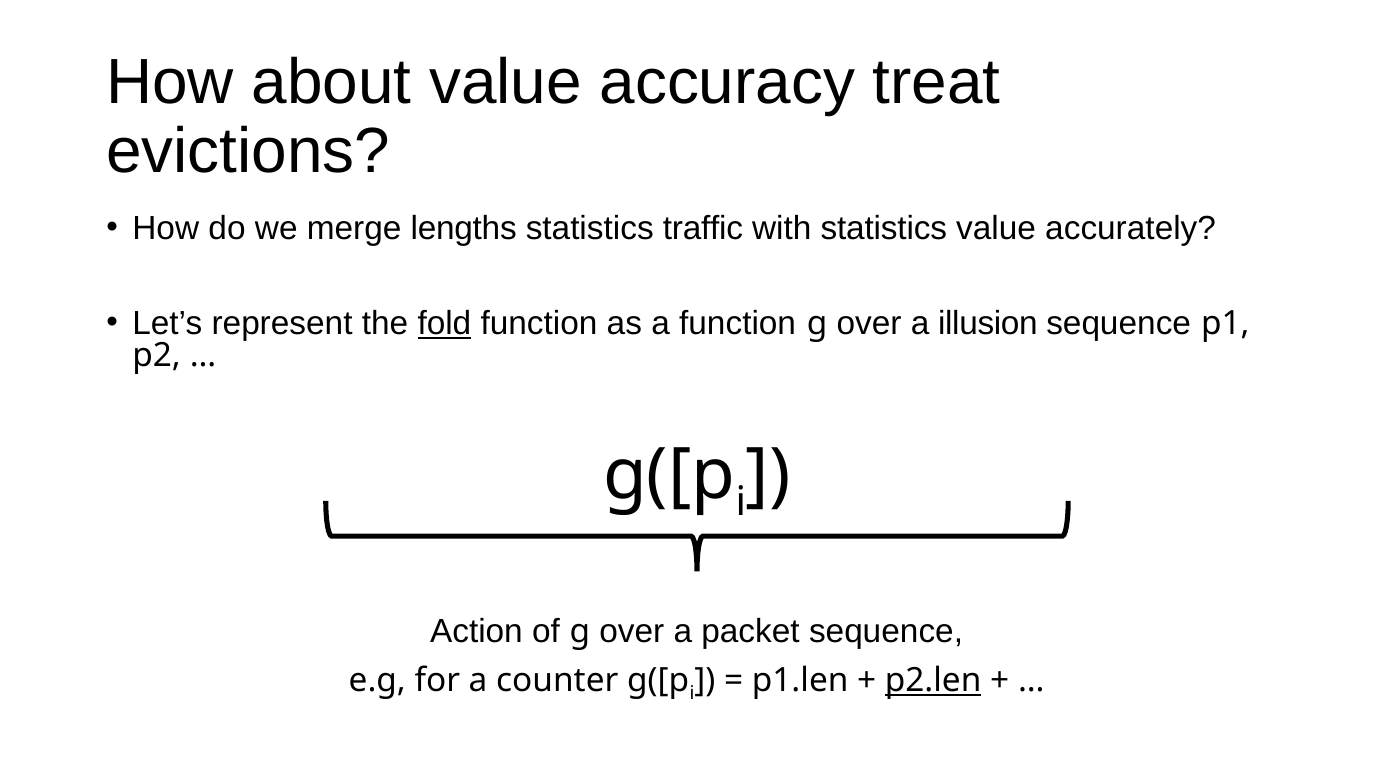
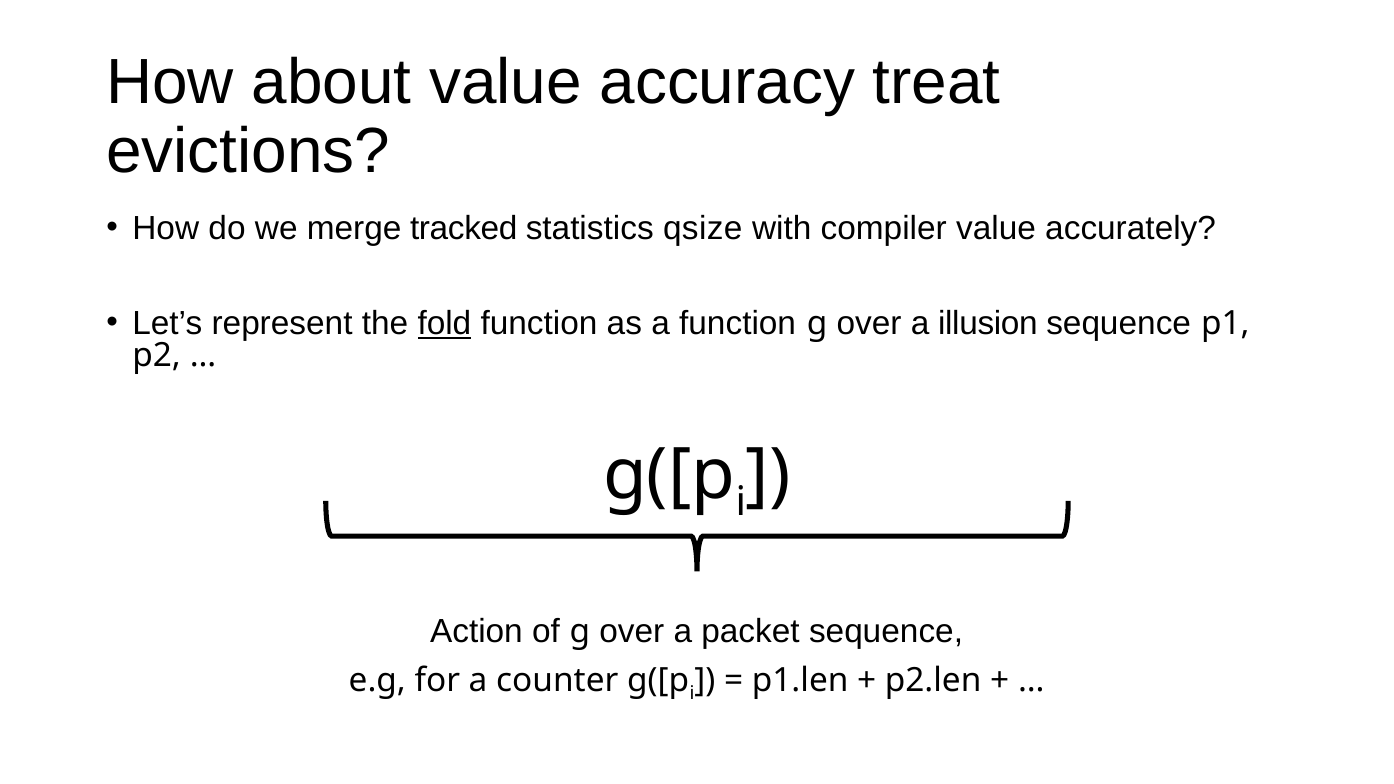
lengths: lengths -> tracked (464, 229)
traffic: traffic -> qsize (703, 229)
with statistics: statistics -> compiler (884, 229)
p2.len underline: present -> none (933, 681)
